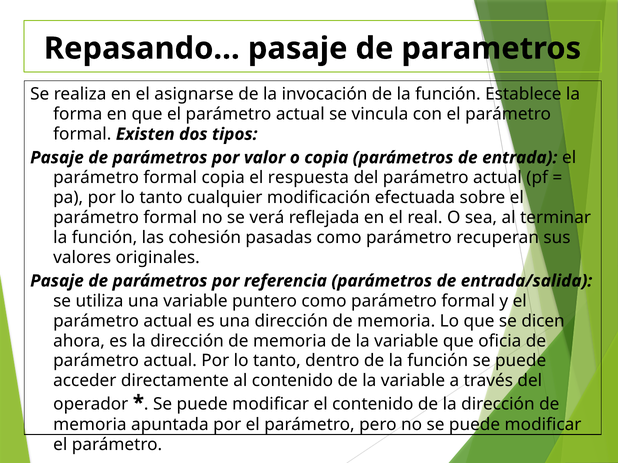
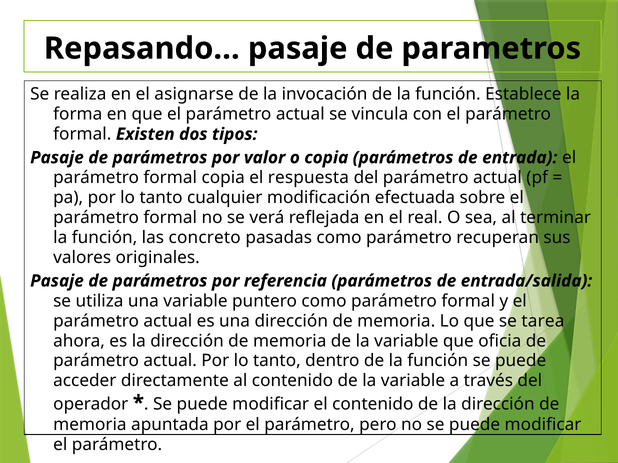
cohesión: cohesión -> concreto (205, 238)
dicen: dicen -> tarea (543, 321)
